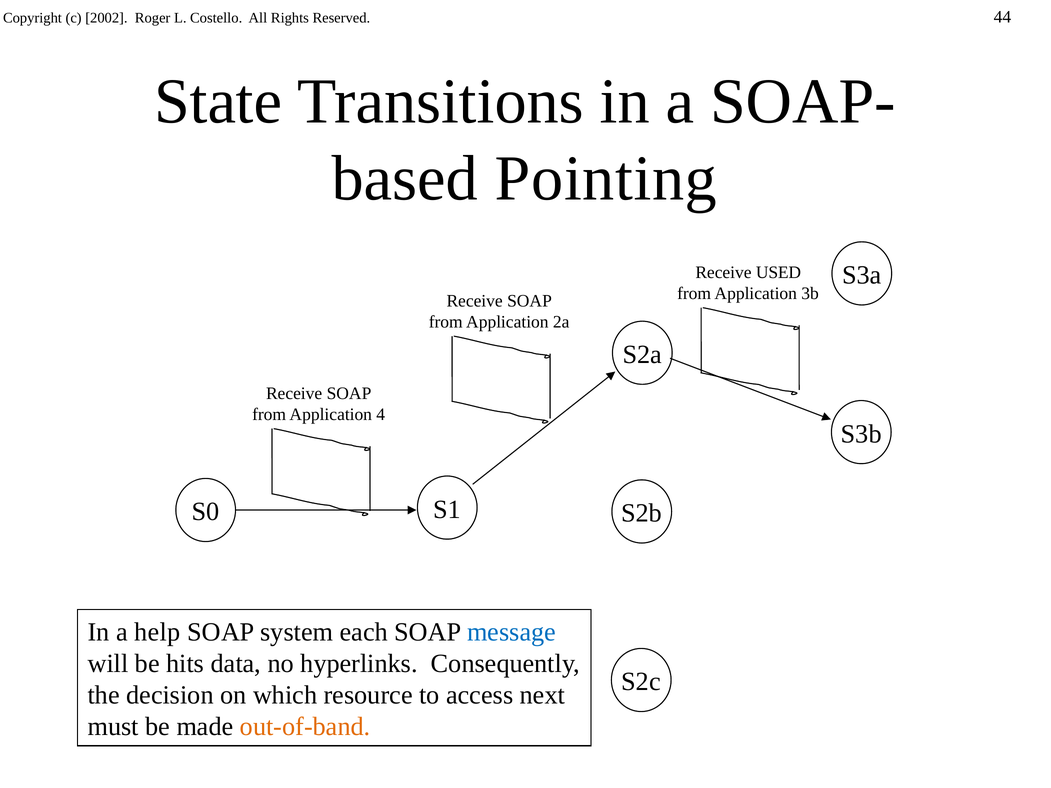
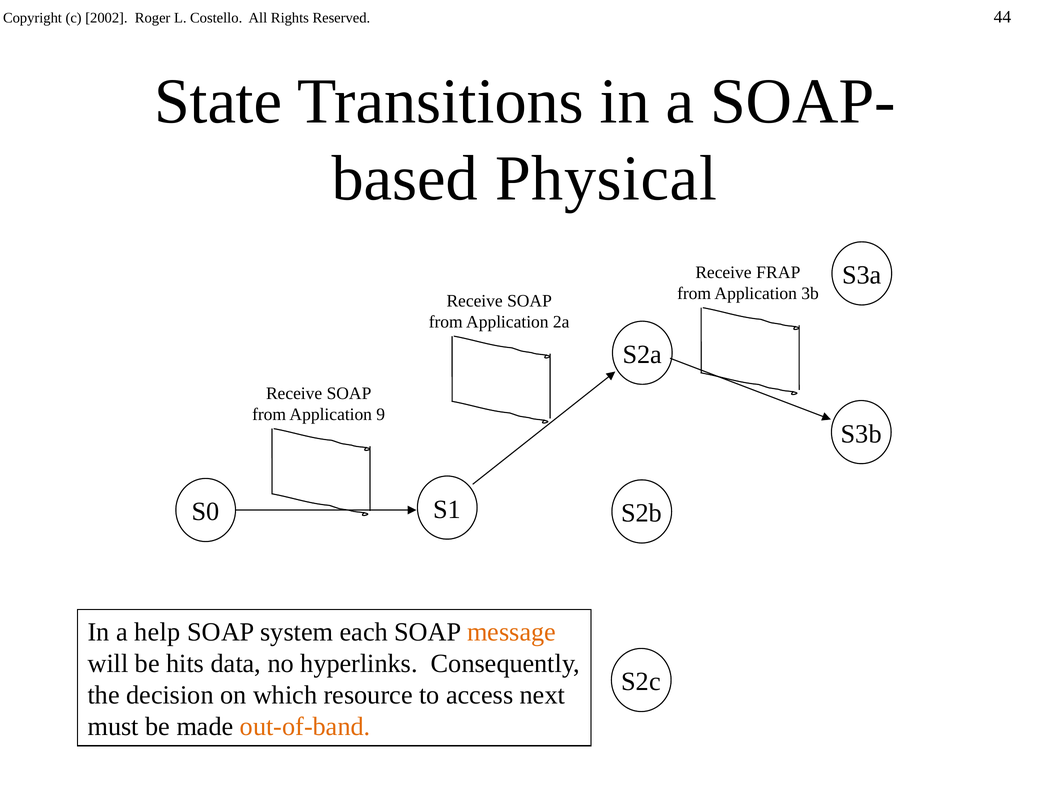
Pointing: Pointing -> Physical (606, 179)
USED: USED -> FRAP (778, 273)
4: 4 -> 9 (381, 415)
message colour: blue -> orange (512, 632)
